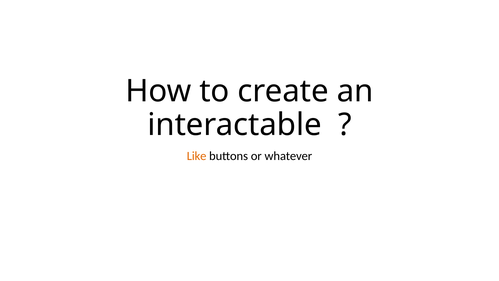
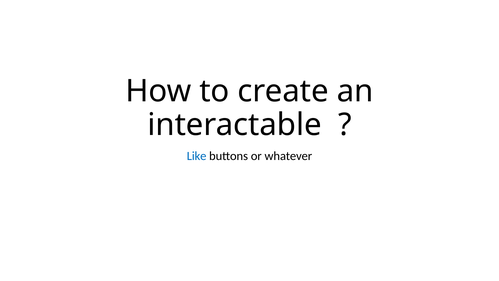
Like colour: orange -> blue (197, 156)
